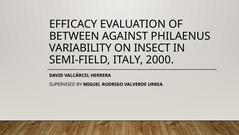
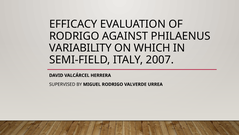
BETWEEN: BETWEEN -> RODRIGO (74, 36)
INSECT: INSECT -> WHICH (152, 48)
2000: 2000 -> 2007 (160, 60)
